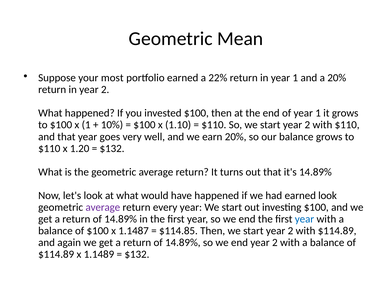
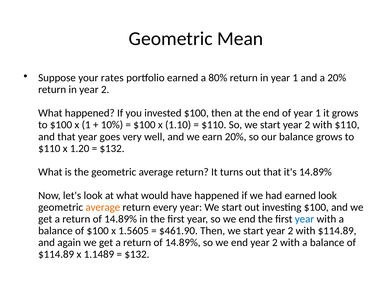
most: most -> rates (112, 78)
22%: 22% -> 80% (218, 78)
average colour: purple -> orange (103, 207)
1.1487: 1.1487 -> 1.5605 (134, 231)
$114.85: $114.85 -> $461.90 (178, 231)
